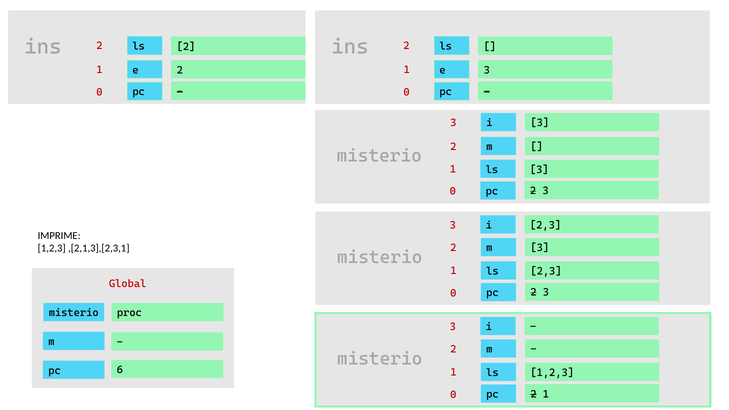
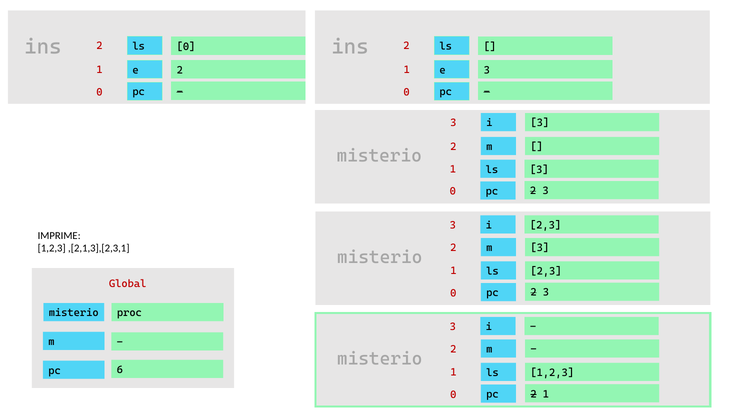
2: 2 -> 0 (186, 47)
